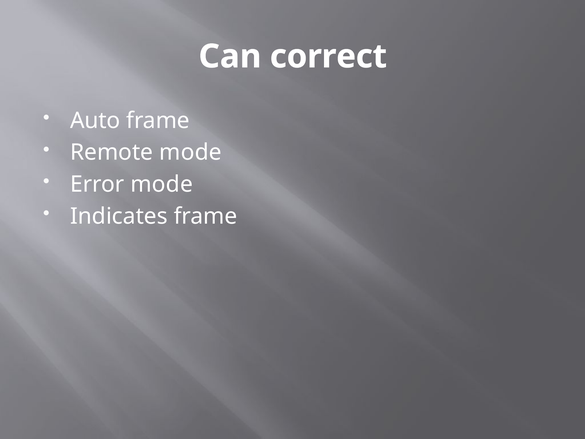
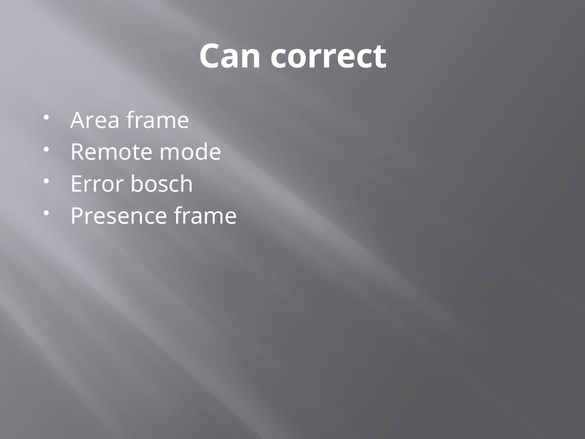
Auto: Auto -> Area (95, 121)
Error mode: mode -> bosch (162, 184)
Indicates: Indicates -> Presence (119, 216)
